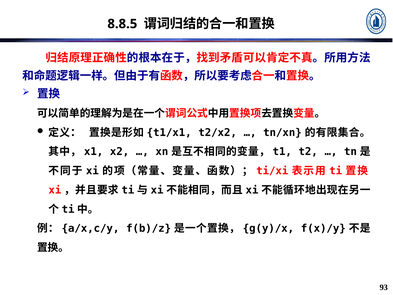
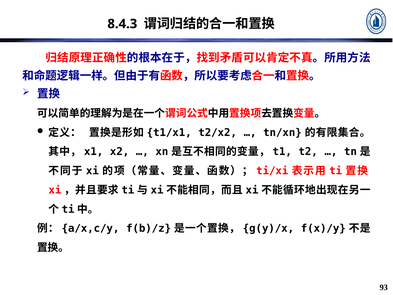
8.8.5: 8.8.5 -> 8.4.3 (122, 24)
